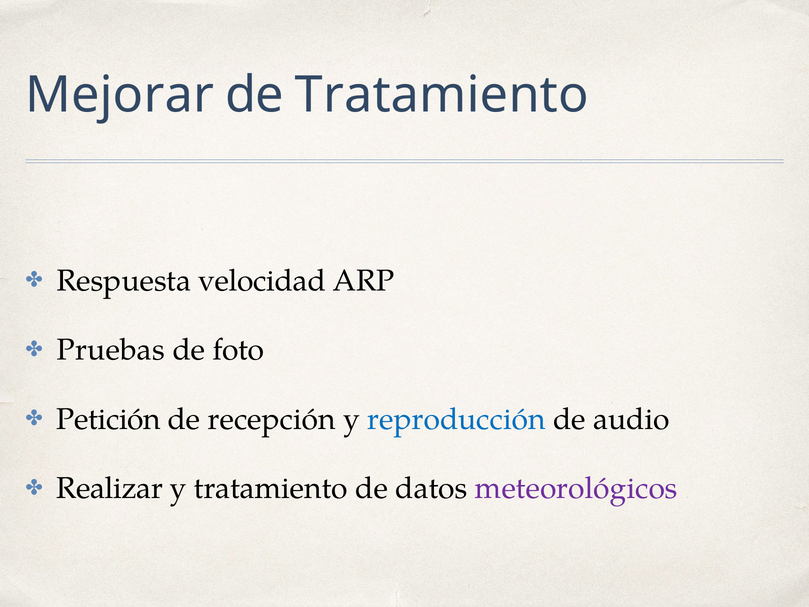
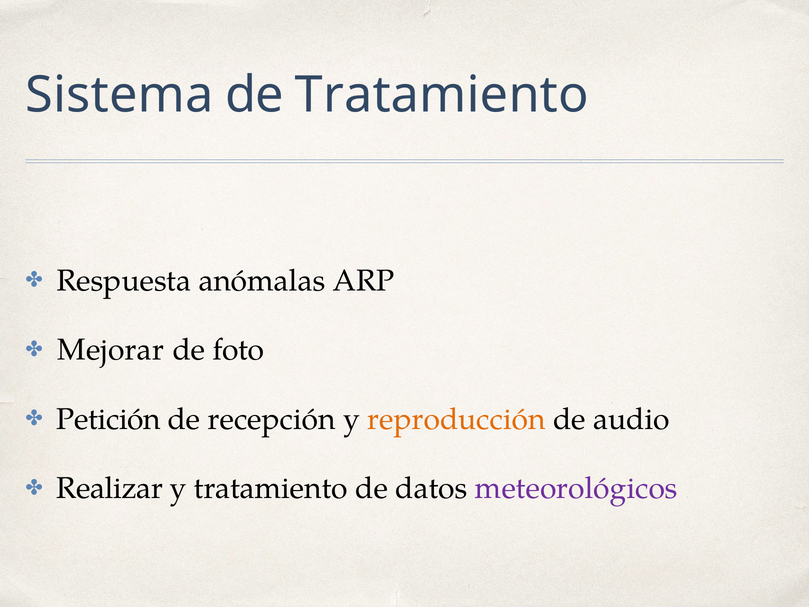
Mejorar: Mejorar -> Sistema (120, 95)
velocidad: velocidad -> anómalas (262, 281)
Pruebas: Pruebas -> Mejorar (111, 350)
reproducción colour: blue -> orange (457, 419)
